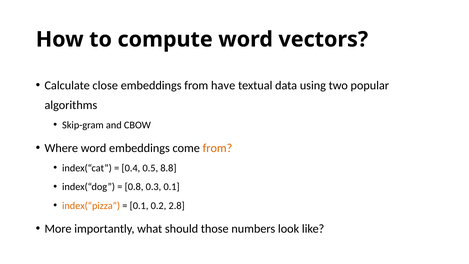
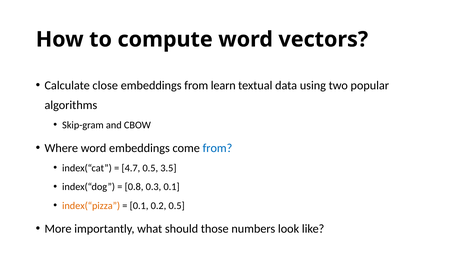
have: have -> learn (223, 85)
from colour: orange -> blue (217, 148)
0.4: 0.4 -> 4.7 (131, 168)
8.8: 8.8 -> 3.5 (168, 168)
0.2 2.8: 2.8 -> 0.5 (177, 205)
